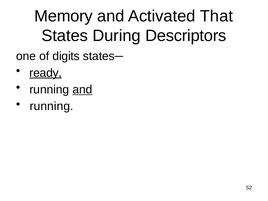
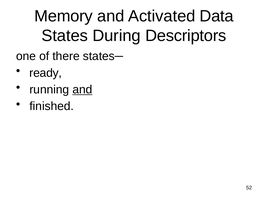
That: That -> Data (217, 16)
digits: digits -> there (66, 56)
ready underline: present -> none (46, 73)
running: running -> finished (52, 106)
